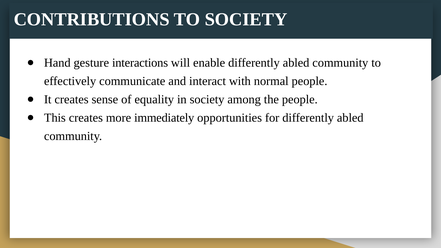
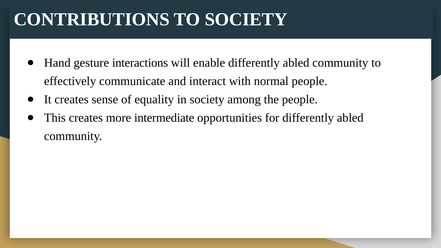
immediately: immediately -> intermediate (164, 118)
